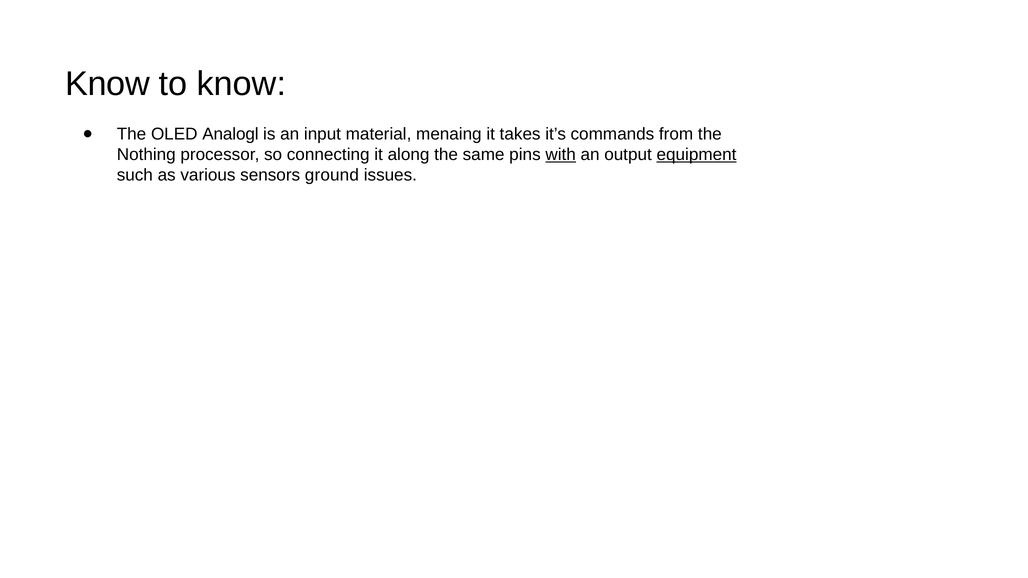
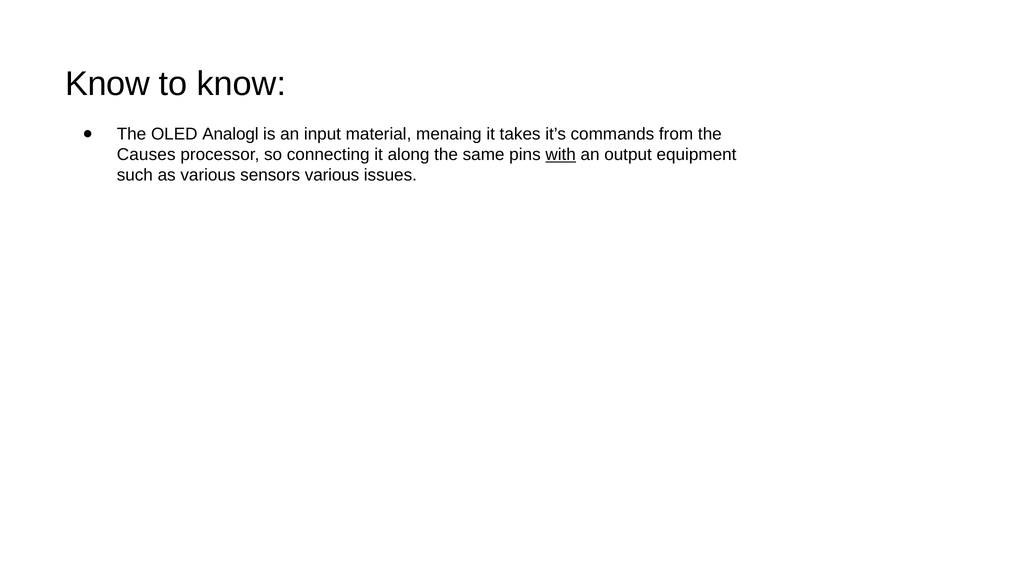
Nothing: Nothing -> Causes (146, 155)
equipment underline: present -> none (696, 155)
sensors ground: ground -> various (332, 175)
